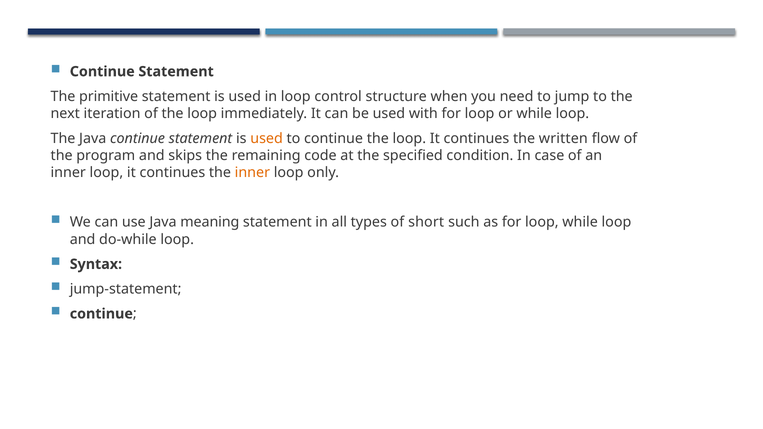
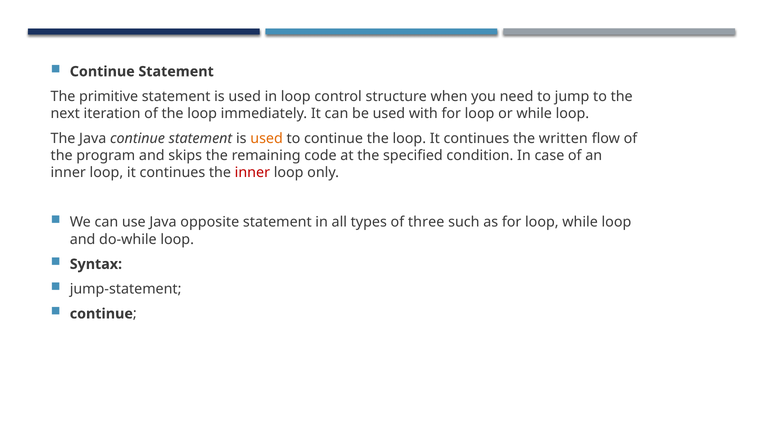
inner colour: orange -> red (252, 173)
meaning: meaning -> opposite (210, 222)
short: short -> three (426, 222)
